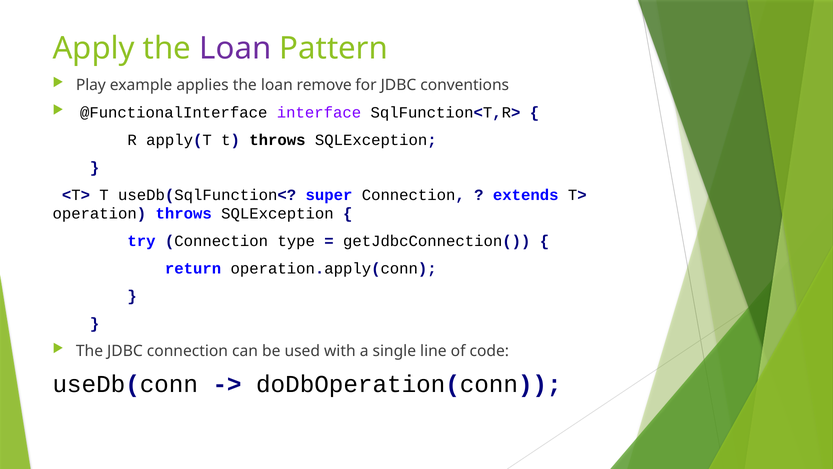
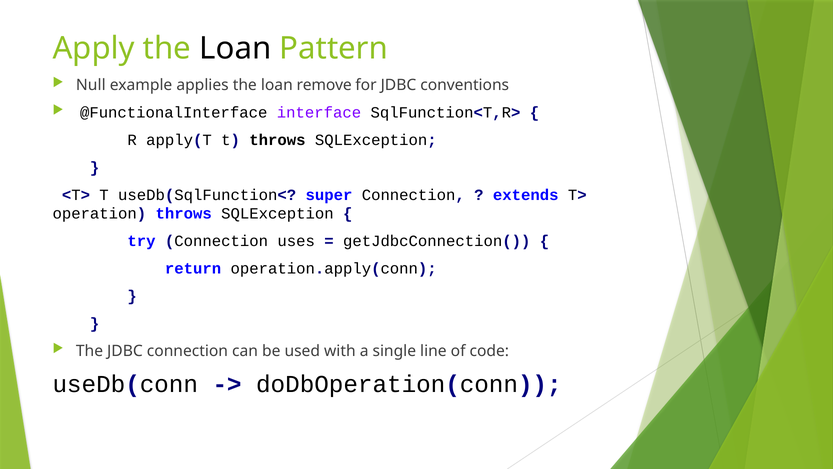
Loan colour: purple -> black (235, 49)
Play: Play -> Null (91, 85)
type: type -> uses (296, 241)
